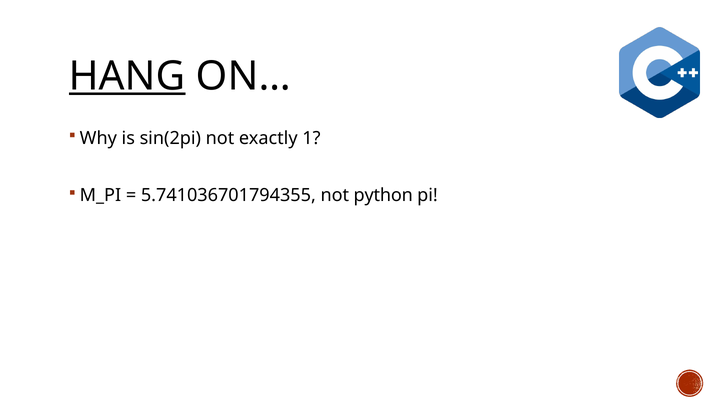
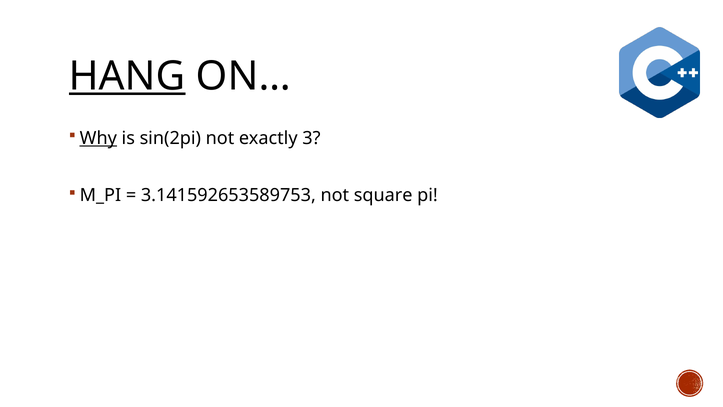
Why underline: none -> present (98, 138)
1: 1 -> 3 (311, 138)
5.741036701794355: 5.741036701794355 -> 3.141592653589753 (228, 195)
python: python -> square (383, 195)
